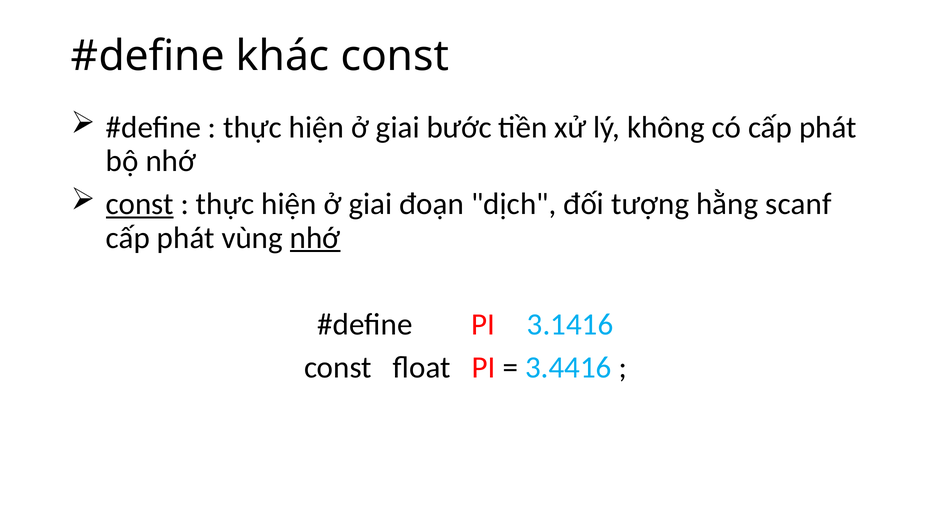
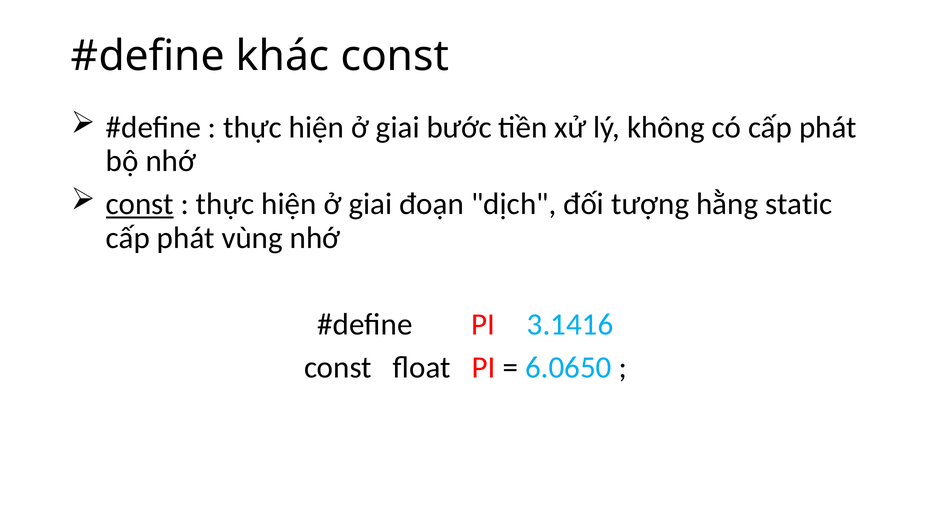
scanf: scanf -> static (799, 204)
nhớ underline: present -> none (315, 238)
3.4416: 3.4416 -> 6.0650 (568, 367)
